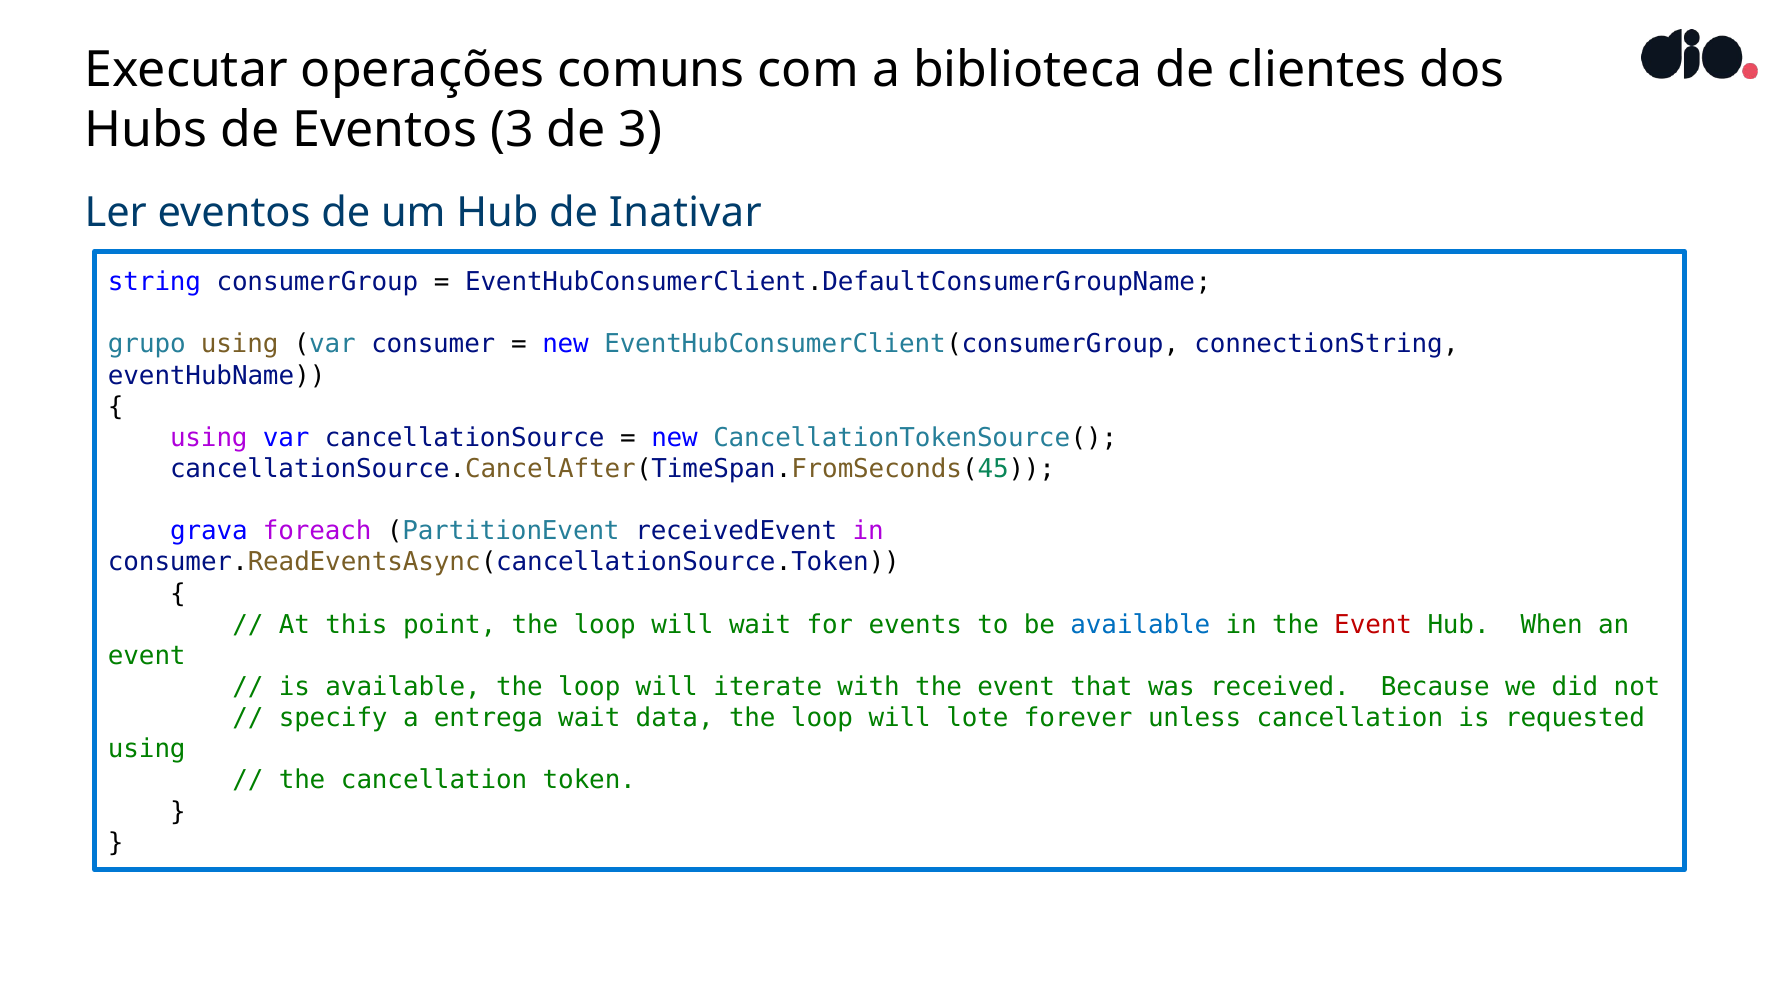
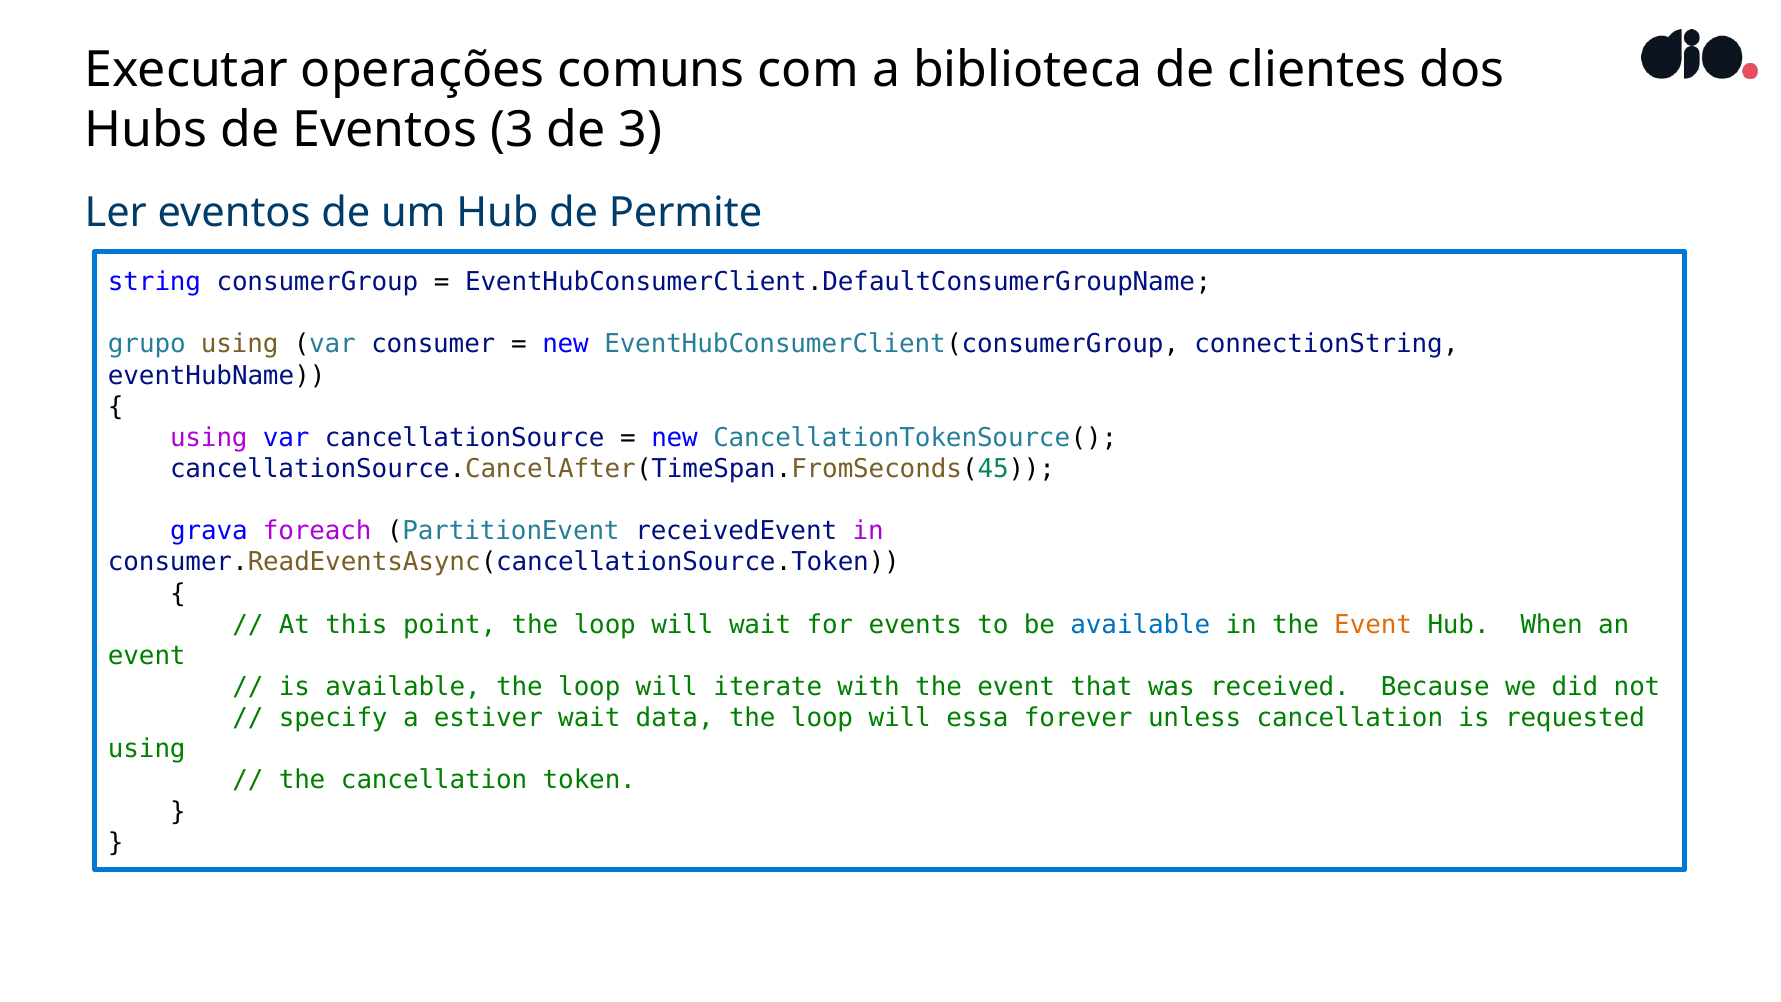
Inativar: Inativar -> Permite (686, 213)
Event colour: red -> orange (1373, 625)
entrega: entrega -> estiver (488, 718)
lote: lote -> essa (977, 718)
